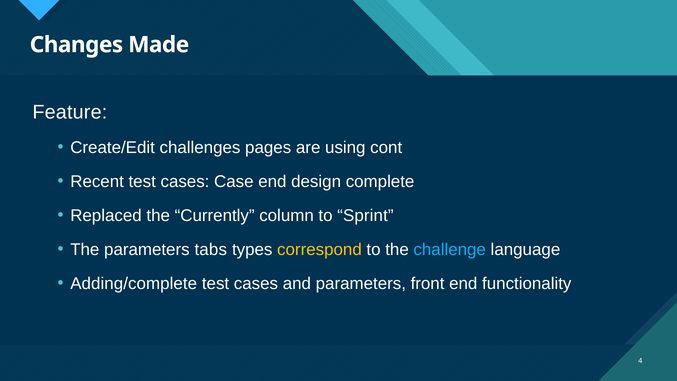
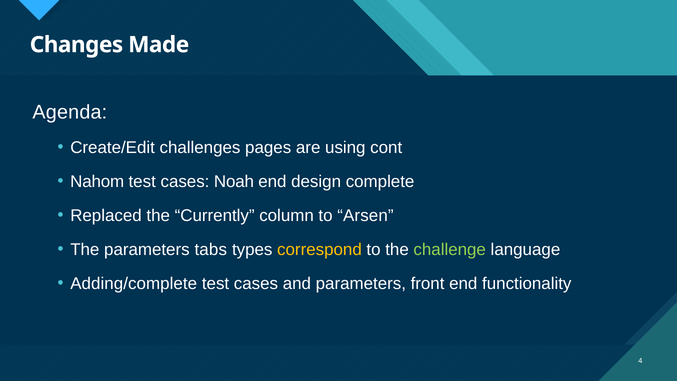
Feature: Feature -> Agenda (70, 112)
Recent: Recent -> Nahom (97, 181)
Case: Case -> Noah (234, 181)
Sprint: Sprint -> Arsen (365, 215)
challenge colour: light blue -> light green (450, 249)
